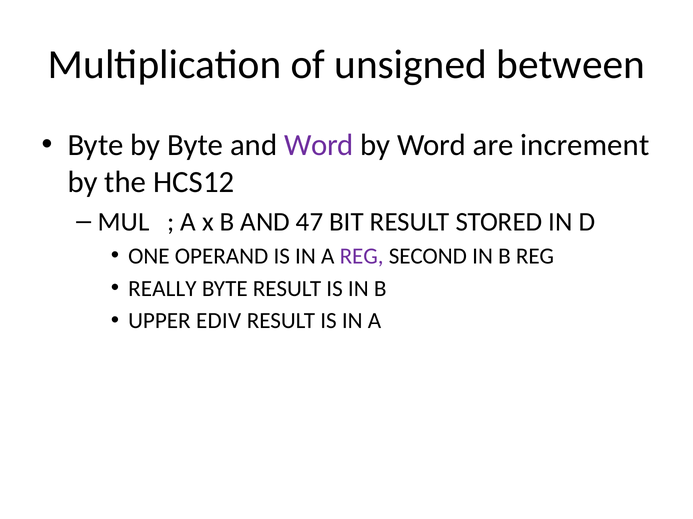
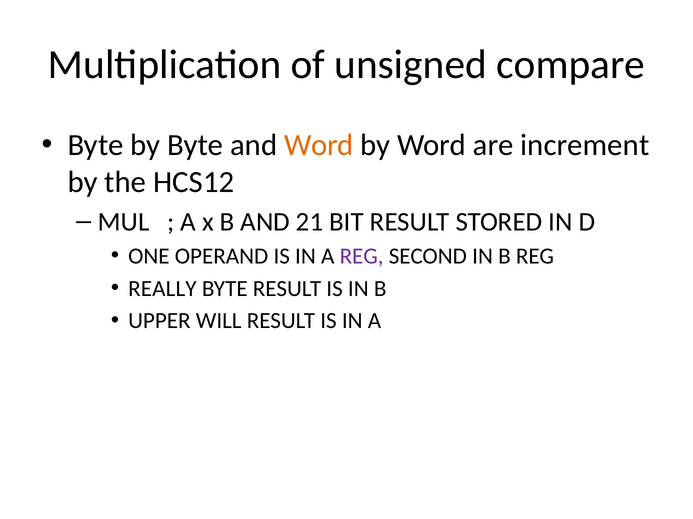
between: between -> compare (571, 65)
Word colour: purple -> orange (319, 145)
47: 47 -> 21 (310, 222)
EDIV: EDIV -> WILL (219, 321)
